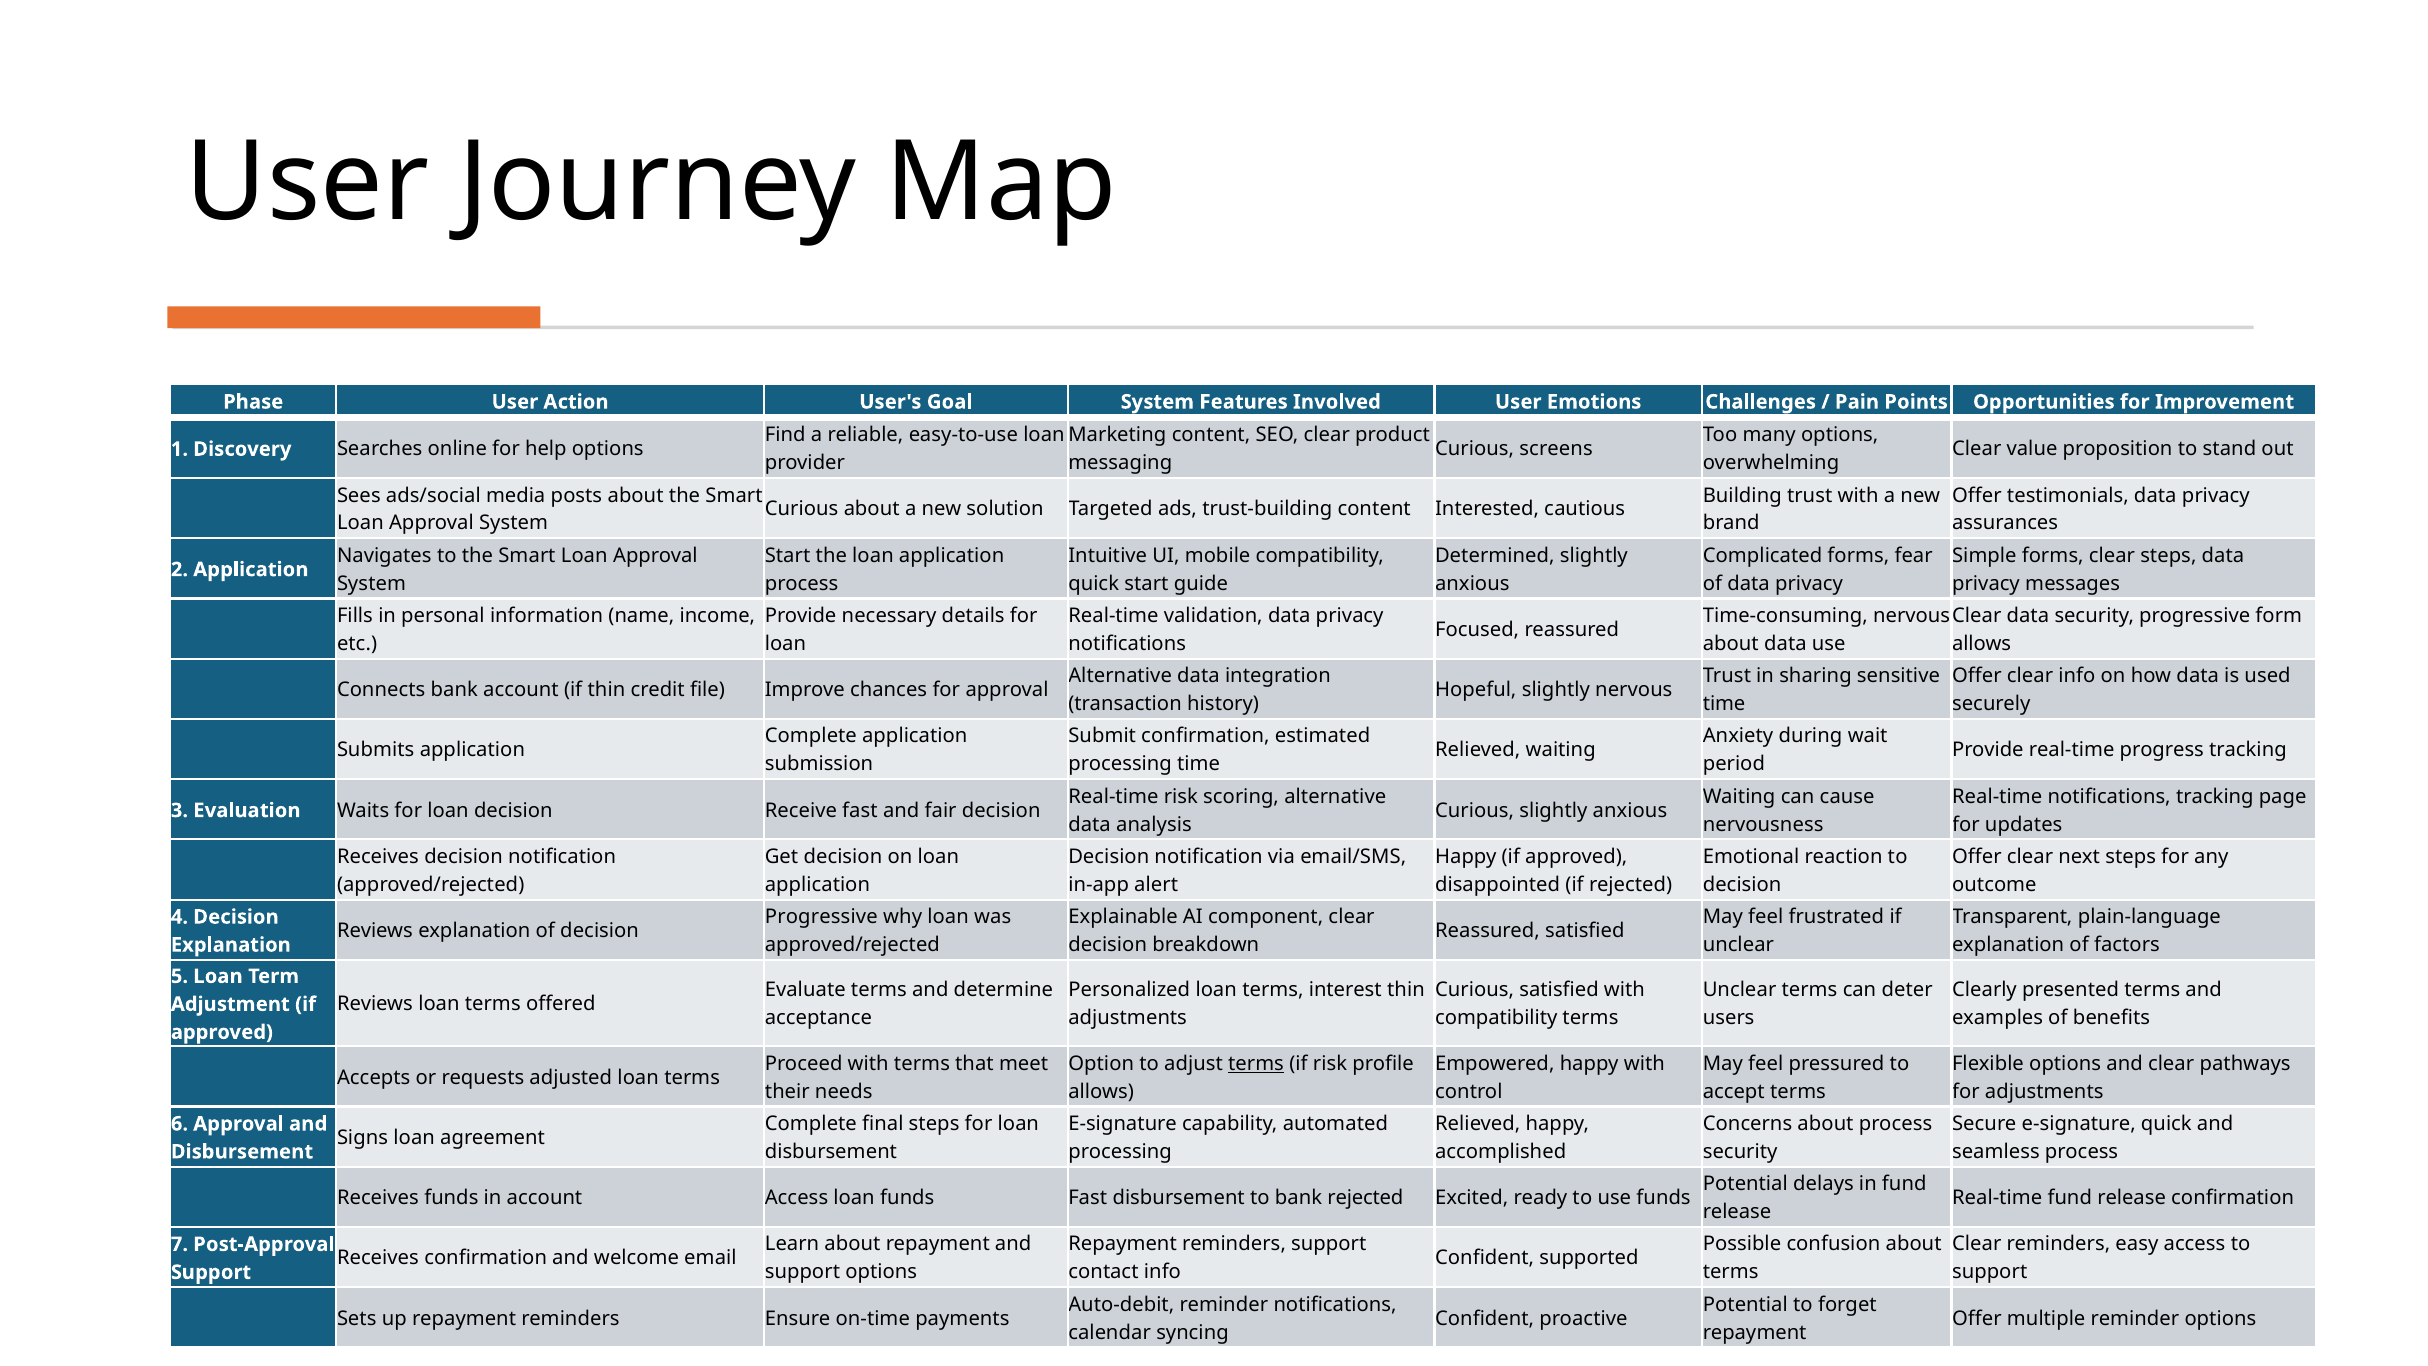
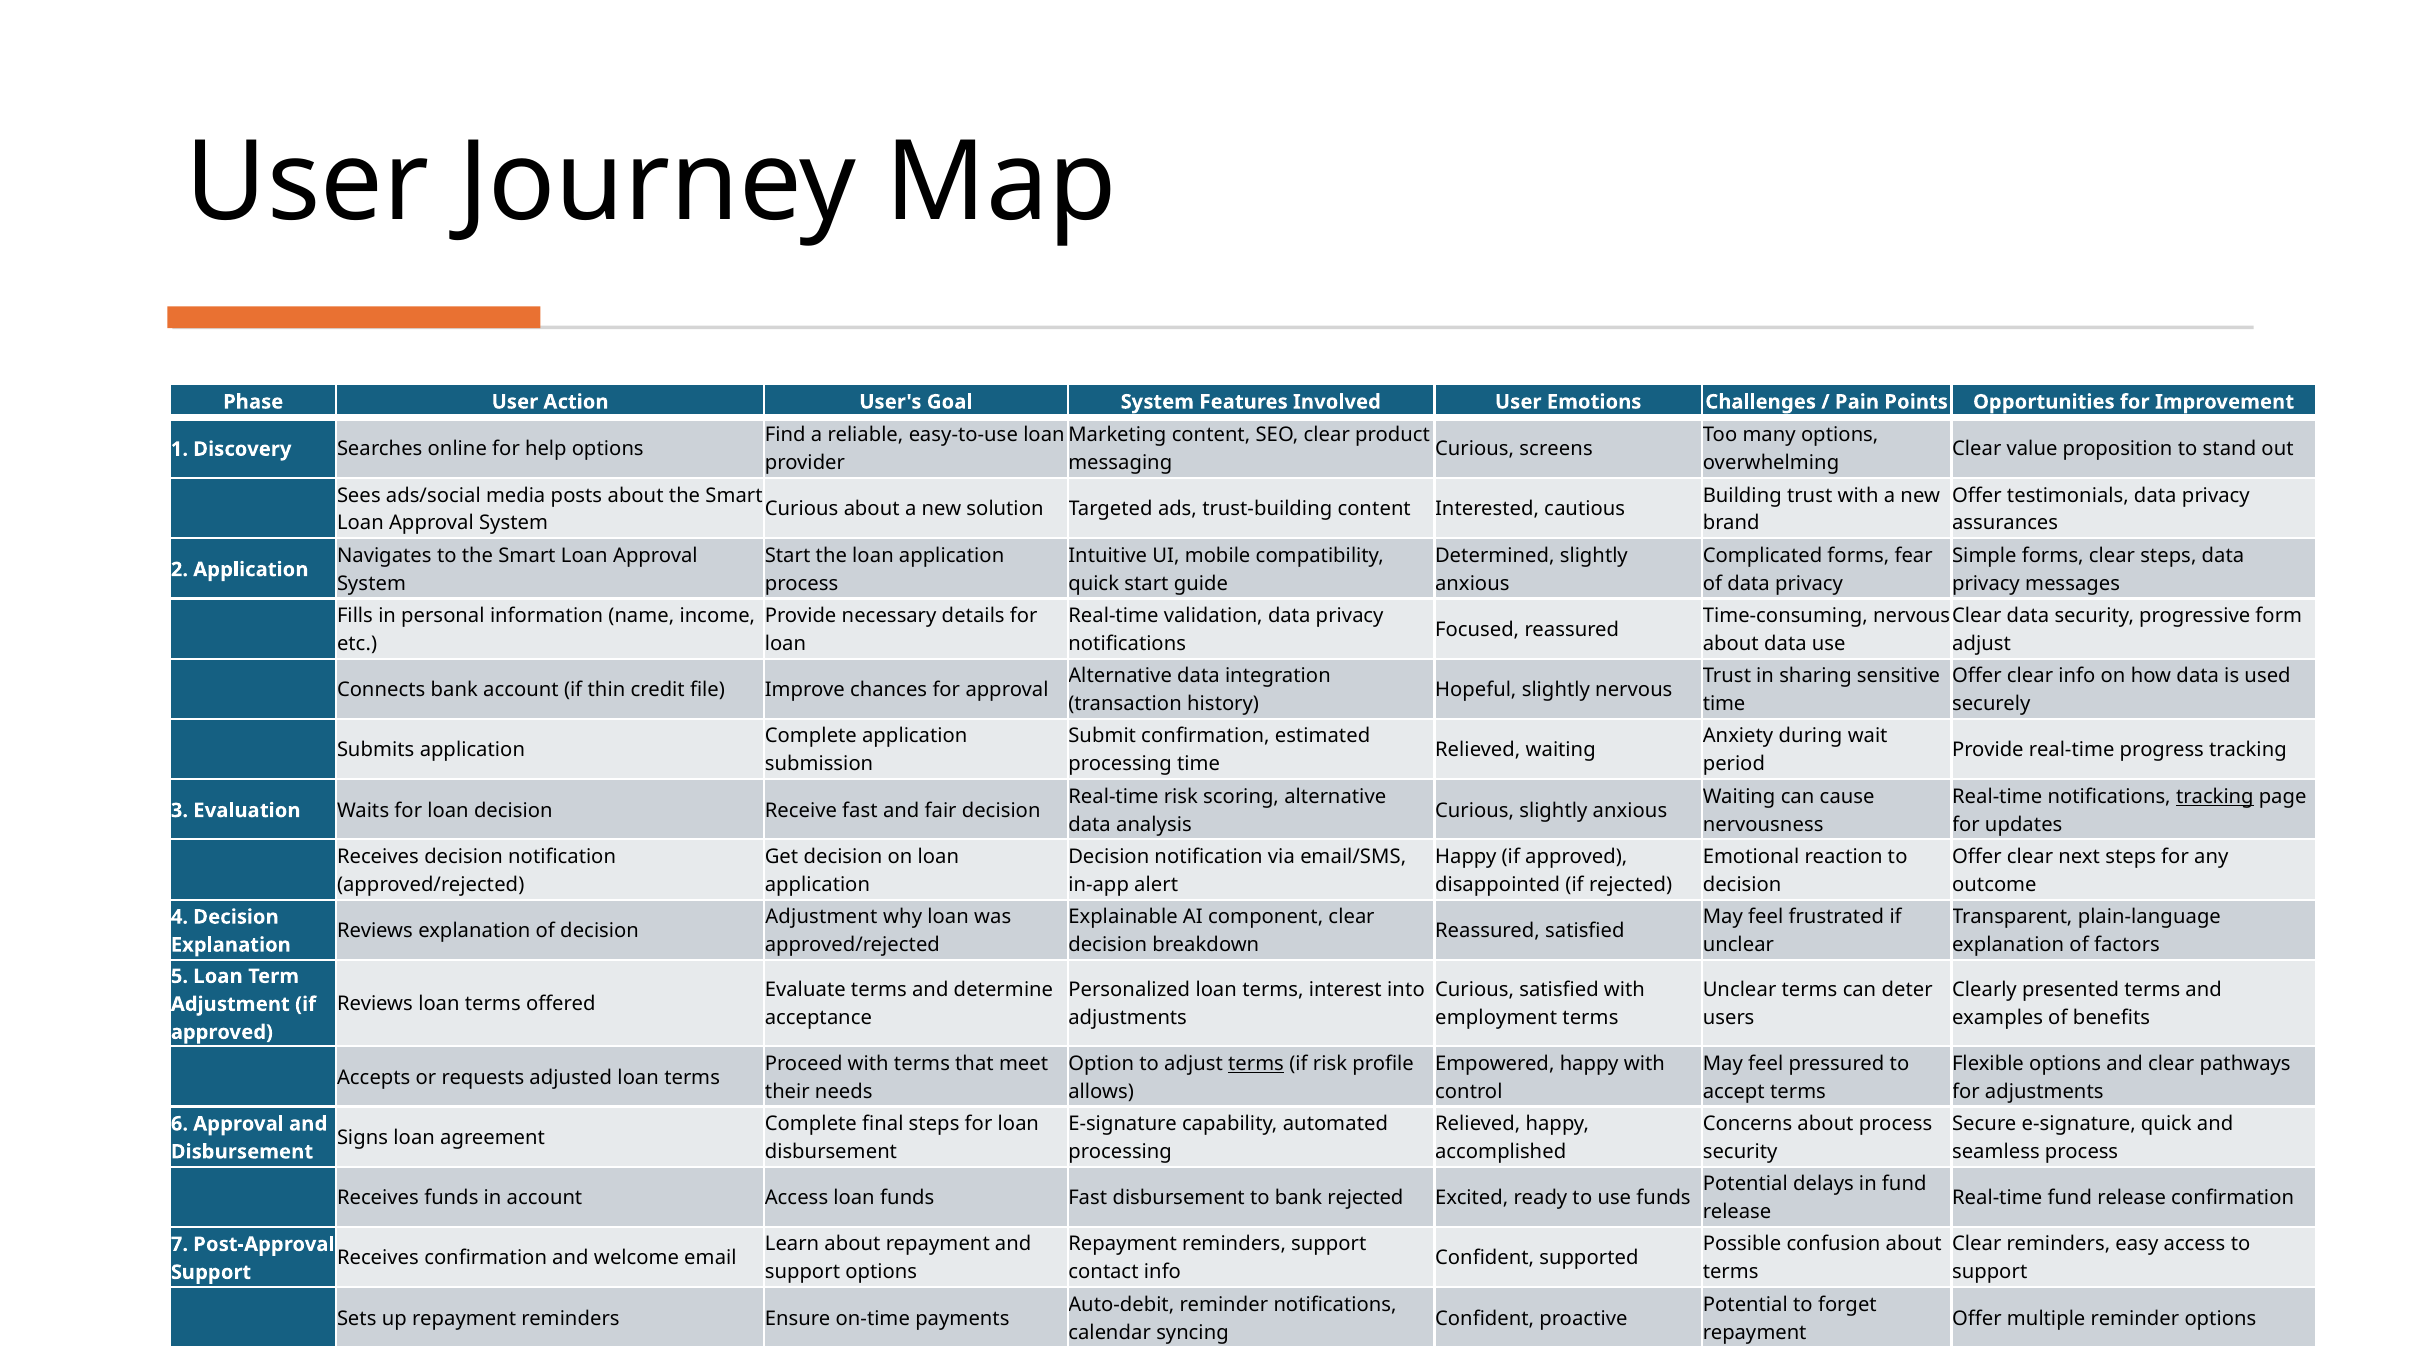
allows: allows -> adjust (1982, 644)
tracking underline: none -> present (2215, 796)
Progressive: Progressive -> Adjustment (821, 917)
interest thin: thin -> into (1406, 990)
compatibility: compatibility -> employment (1496, 1018)
